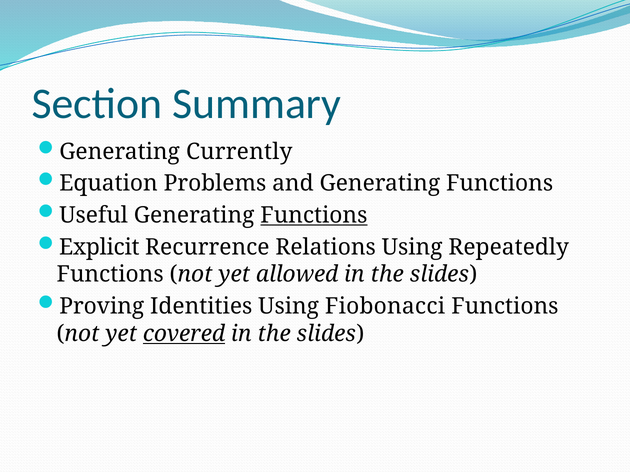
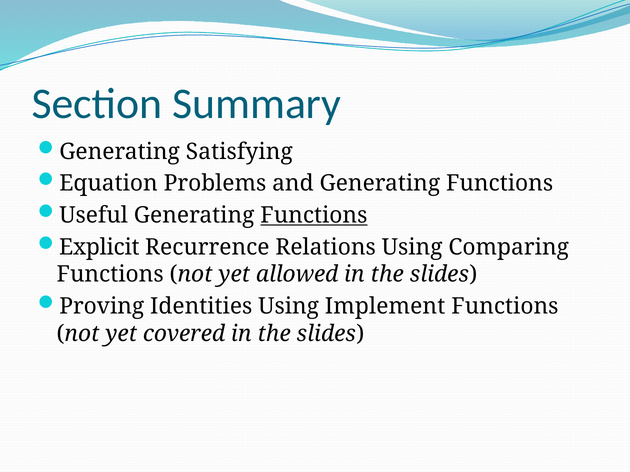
Currently: Currently -> Satisfying (239, 152)
Repeatedly: Repeatedly -> Comparing (509, 247)
Fiobonacci: Fiobonacci -> Implement (385, 307)
covered underline: present -> none (184, 334)
